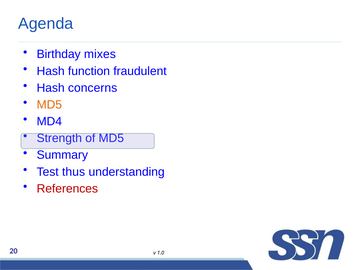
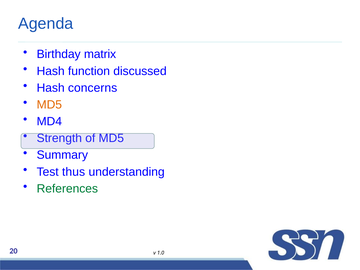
mixes: mixes -> matrix (100, 54)
fraudulent: fraudulent -> discussed (140, 71)
References colour: red -> green (67, 189)
